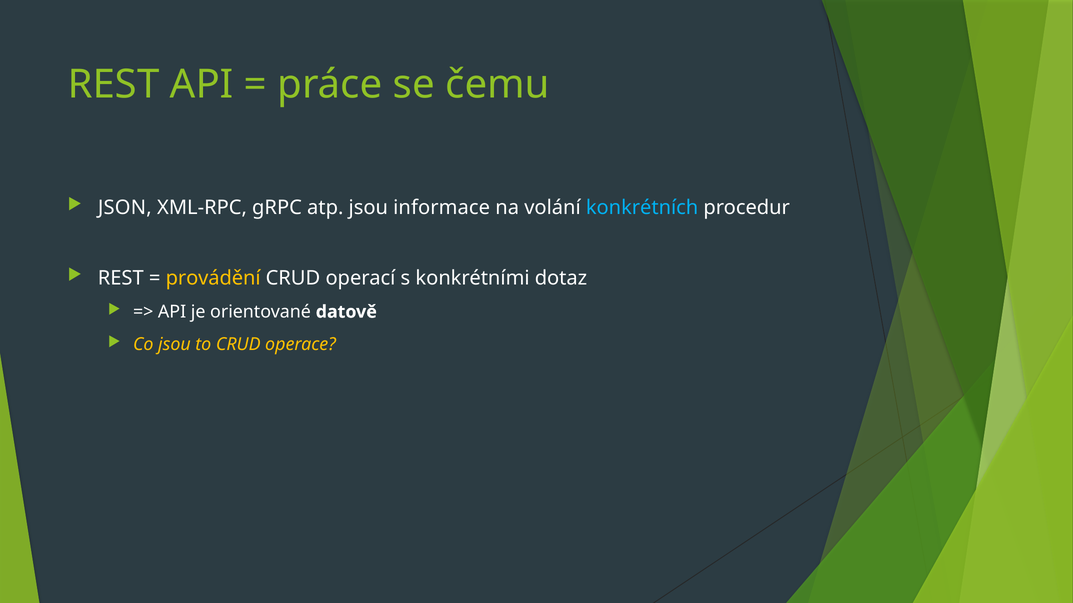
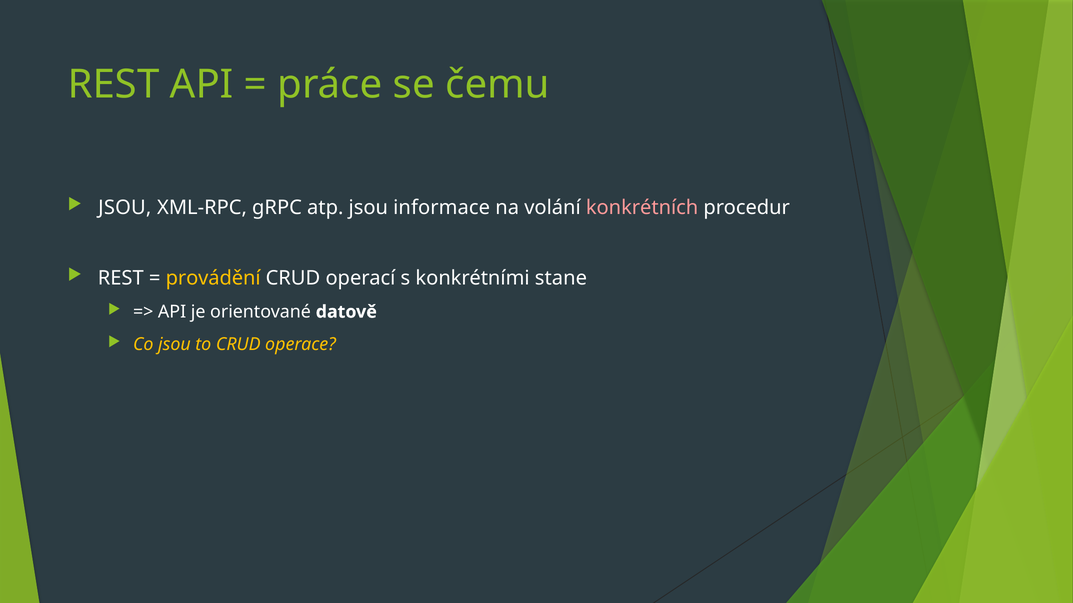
JSON: JSON -> JSOU (125, 208)
konkrétních colour: light blue -> pink (642, 208)
dotaz: dotaz -> stane (561, 278)
